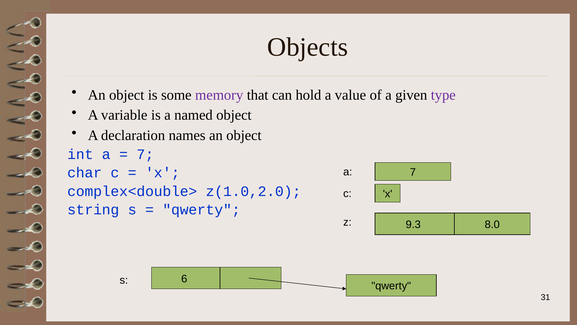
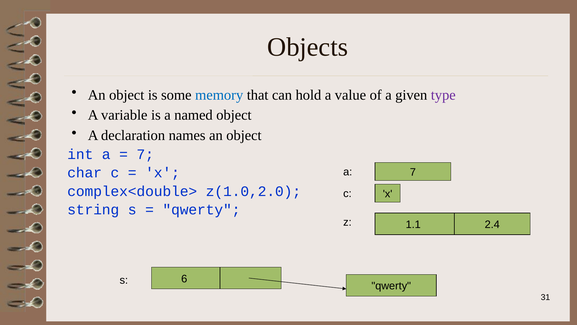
memory colour: purple -> blue (219, 95)
9.3: 9.3 -> 1.1 (413, 224)
8.0: 8.0 -> 2.4 (492, 224)
